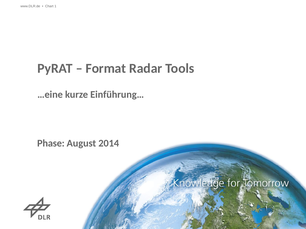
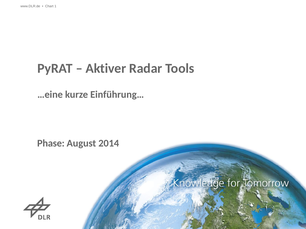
Format: Format -> Aktiver (106, 68)
